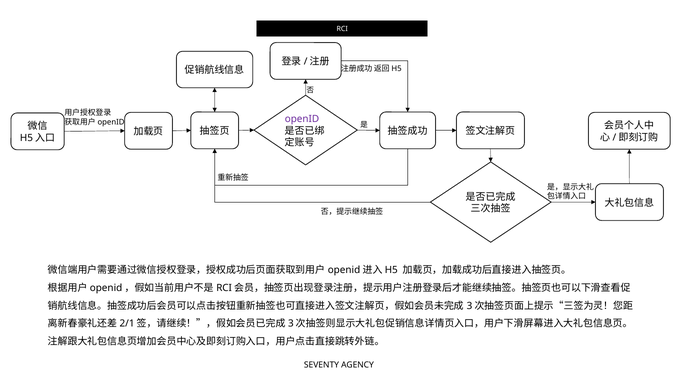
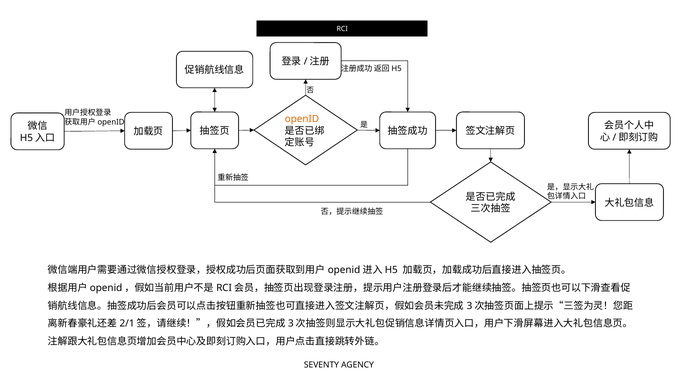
openID colour: purple -> orange (302, 119)
